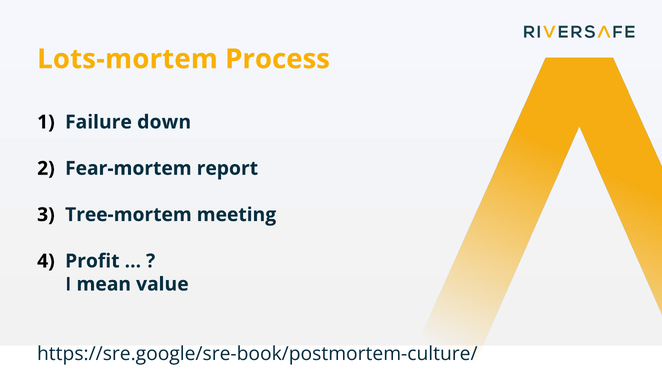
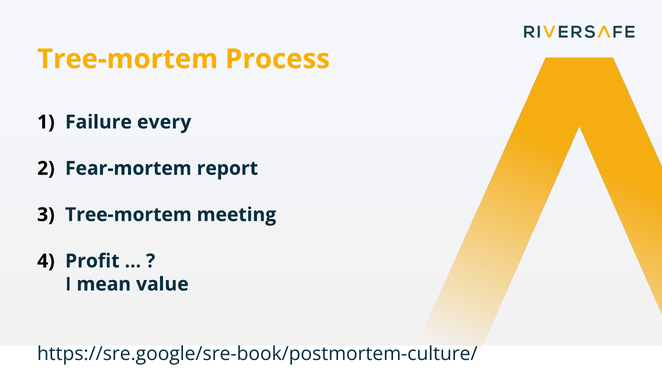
Lots-mortem: Lots-mortem -> Tree-mortem (128, 59)
down: down -> every (164, 122)
